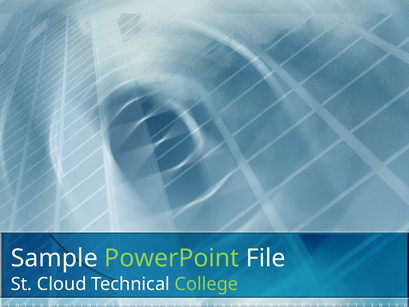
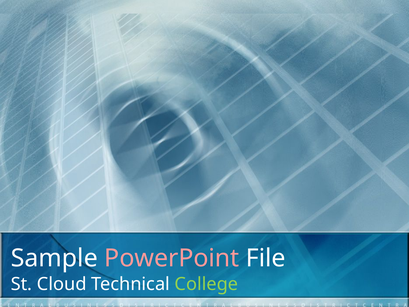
PowerPoint colour: light green -> pink (172, 258)
